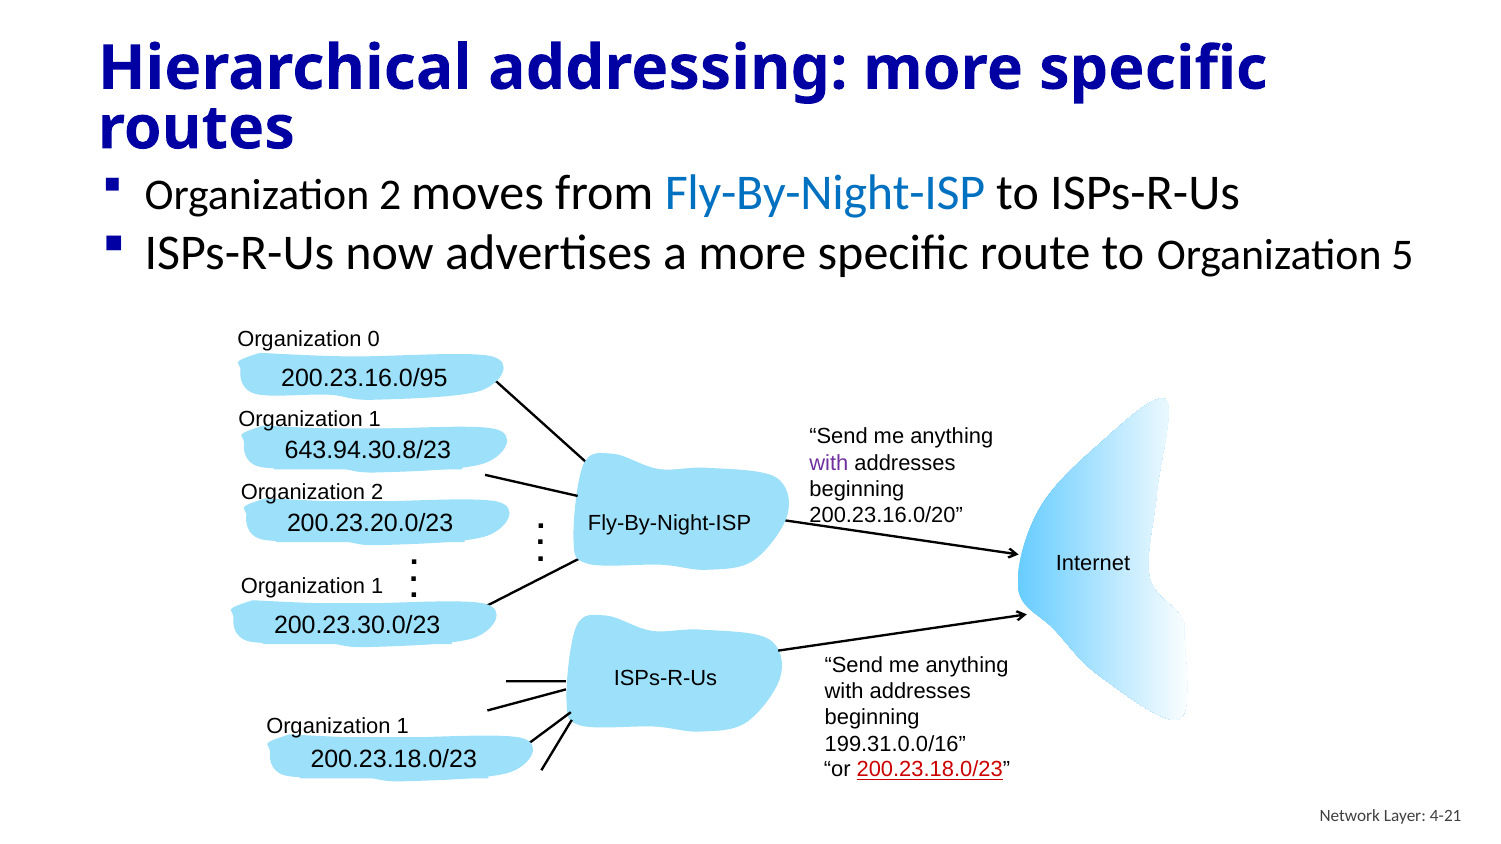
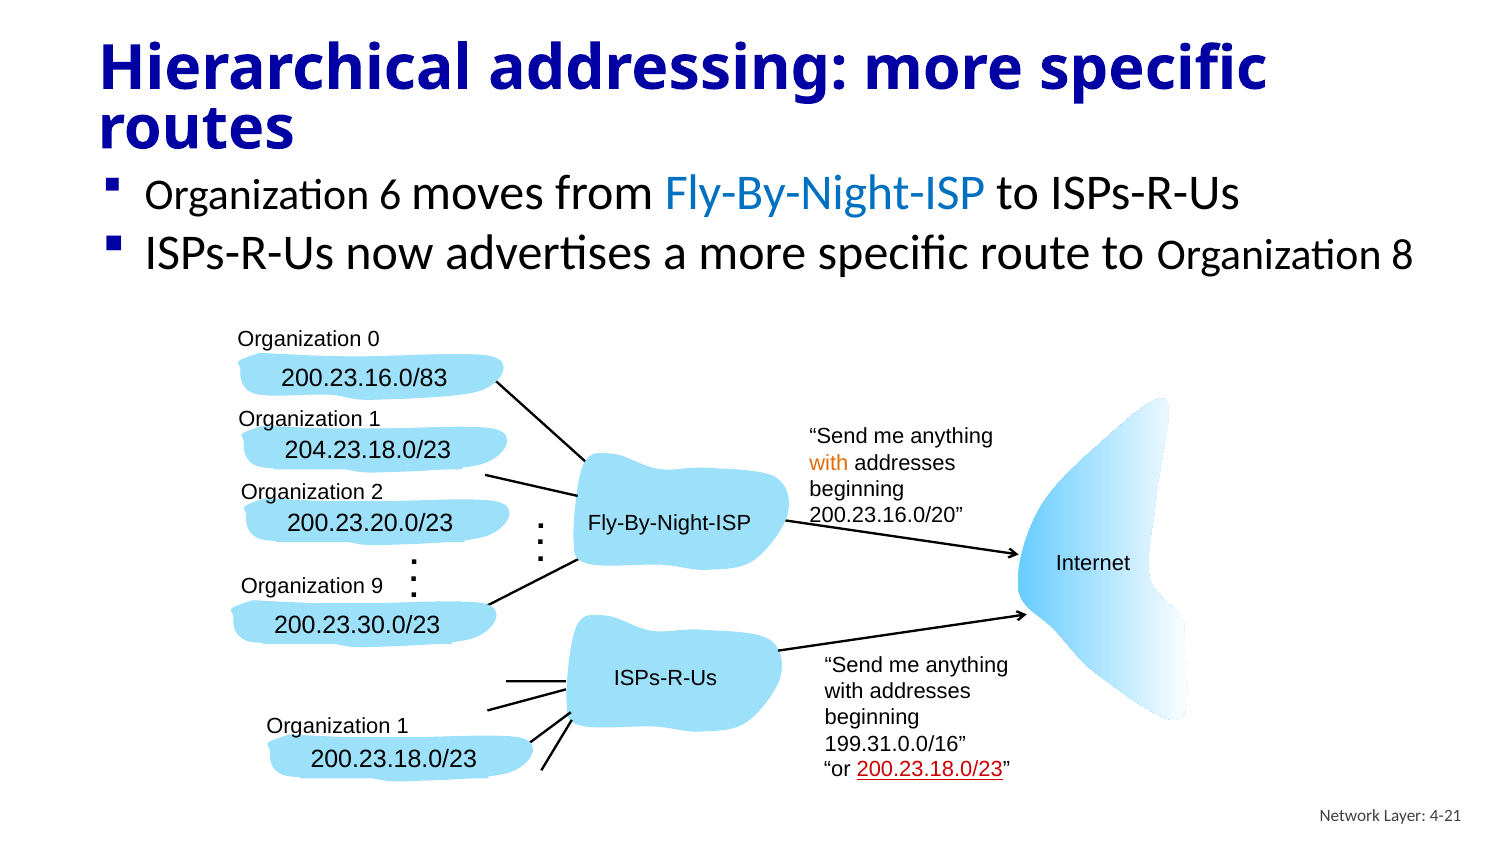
2: 2 -> 6 (390, 195)
5: 5 -> 8 (1402, 256)
200.23.16.0/95: 200.23.16.0/95 -> 200.23.16.0/83 (364, 378)
643.94.30.8/23: 643.94.30.8/23 -> 204.23.18.0/23 (368, 451)
with colour: purple -> orange (829, 463)
1: 1 -> 9 (377, 587)
